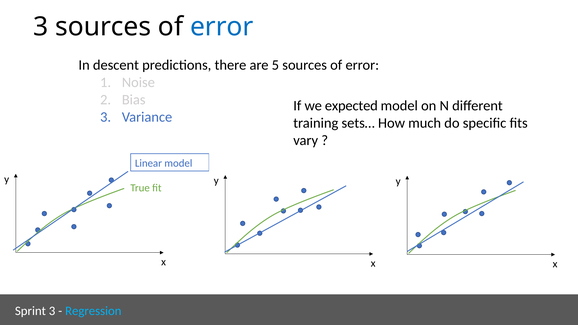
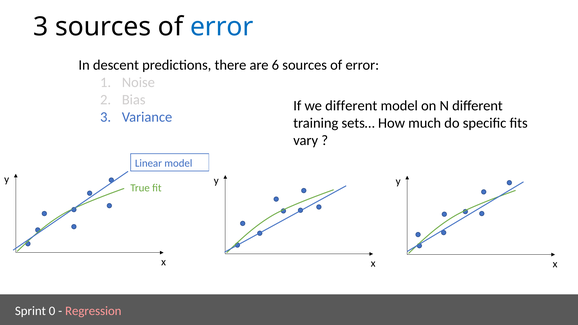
5: 5 -> 6 (275, 65)
we expected: expected -> different (351, 106)
Sprint 3: 3 -> 0 (52, 311)
Regression colour: light blue -> pink (93, 311)
